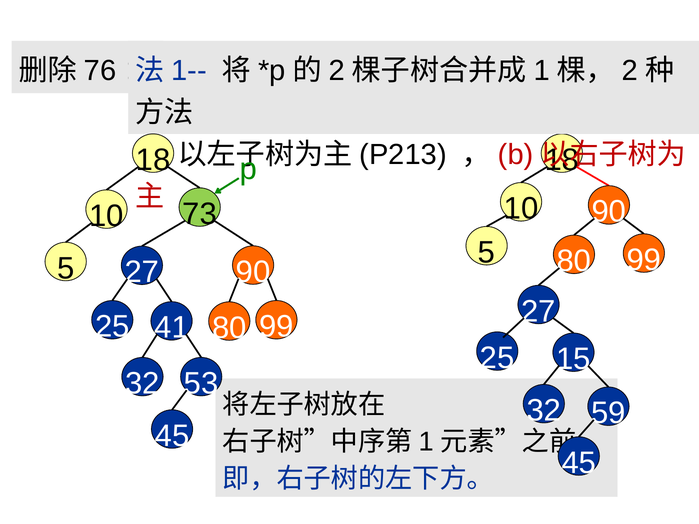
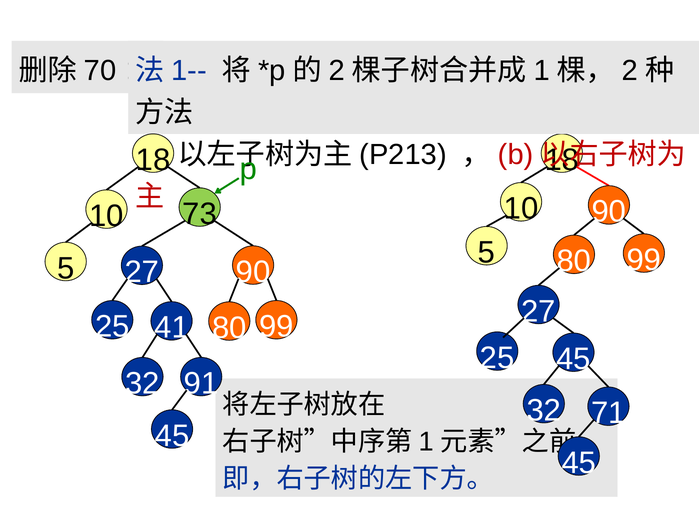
76: 76 -> 70 (100, 71)
25 15: 15 -> 45 (573, 359)
53: 53 -> 91 (201, 384)
59: 59 -> 71 (608, 413)
